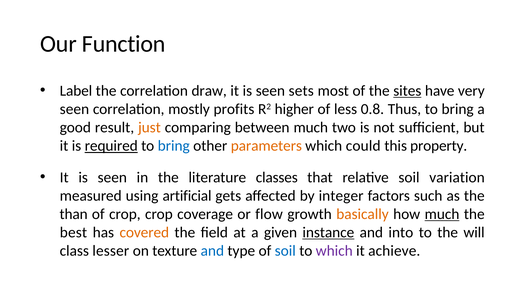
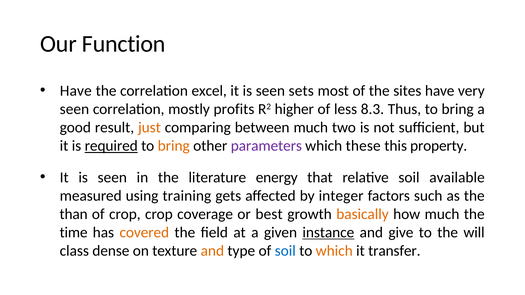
Label: Label -> Have (76, 91)
draw: draw -> excel (209, 91)
sites underline: present -> none (407, 91)
0.8: 0.8 -> 8.3 (372, 109)
bring colour: blue -> orange (174, 146)
parameters colour: orange -> purple (266, 146)
could: could -> these (363, 146)
classes: classes -> energy (277, 178)
variation: variation -> available (457, 178)
artificial: artificial -> training (187, 196)
flow: flow -> best (269, 214)
much underline: present -> none (442, 214)
best: best -> time (74, 233)
into: into -> give (401, 233)
lesser: lesser -> dense (111, 251)
and colour: blue -> orange (212, 251)
which colour: purple -> orange (334, 251)
achieve: achieve -> transfer (394, 251)
